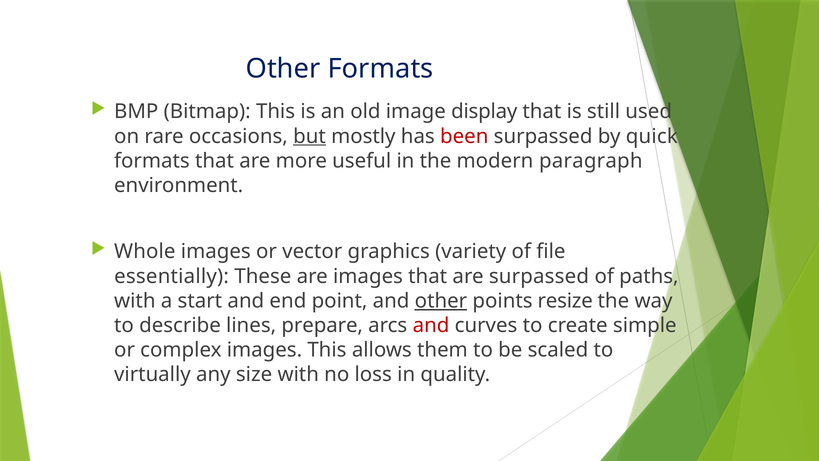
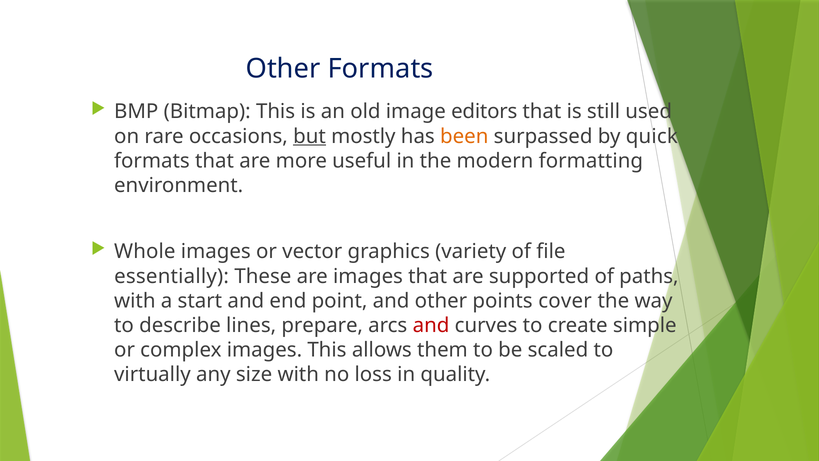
display: display -> editors (484, 112)
been colour: red -> orange (464, 136)
paragraph: paragraph -> formatting (591, 161)
are surpassed: surpassed -> supported (539, 276)
other underline: present -> none (441, 301)
resize: resize -> cover (565, 301)
